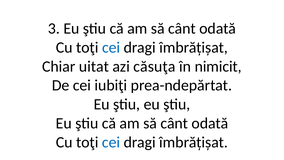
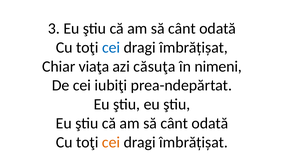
uitat: uitat -> viaţa (94, 66)
nimicit: nimicit -> nimeni (218, 66)
cei colour: blue -> orange (111, 142)
